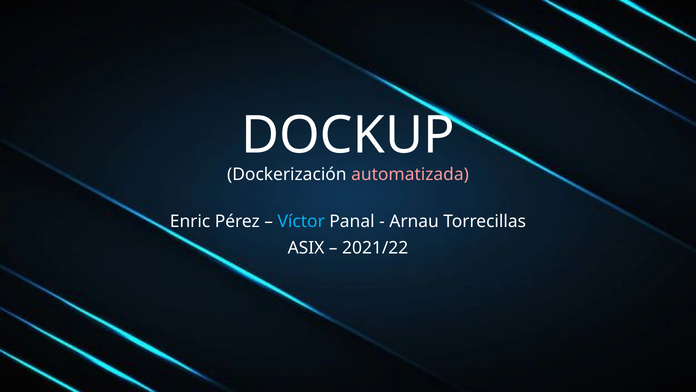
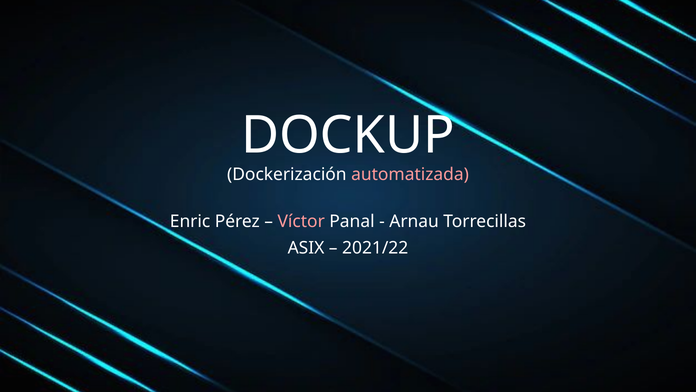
Víctor colour: light blue -> pink (301, 221)
